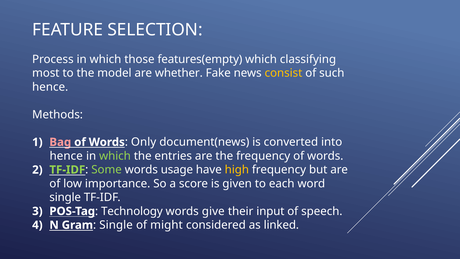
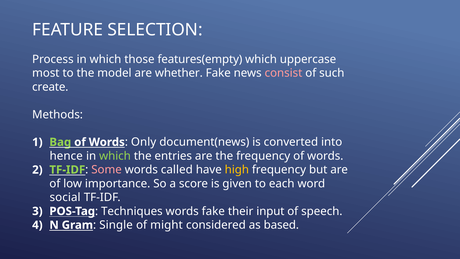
classifying: classifying -> uppercase (308, 59)
consist colour: yellow -> pink (283, 73)
hence: hence -> create (50, 87)
Bag colour: pink -> light green (60, 142)
Some colour: light green -> pink (107, 170)
usage: usage -> called (177, 170)
single: single -> social (65, 197)
Technology: Technology -> Techniques (132, 211)
words give: give -> fake (213, 211)
linked: linked -> based (281, 225)
